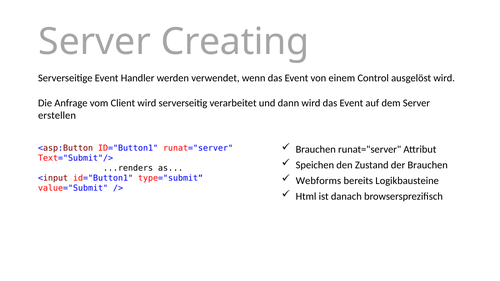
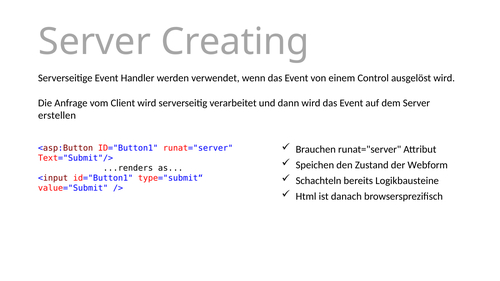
der Brauchen: Brauchen -> Webform (428, 165)
Webforms: Webforms -> Schachteln (319, 181)
